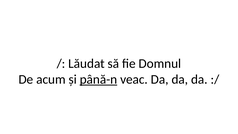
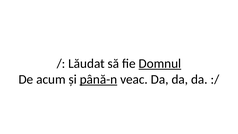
Domnul underline: none -> present (160, 63)
